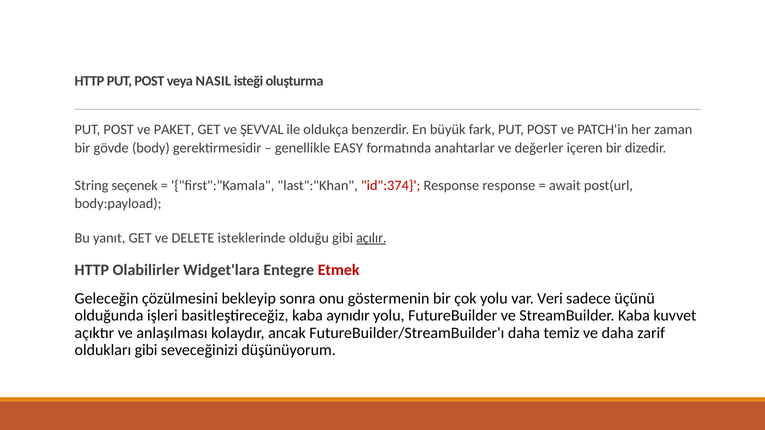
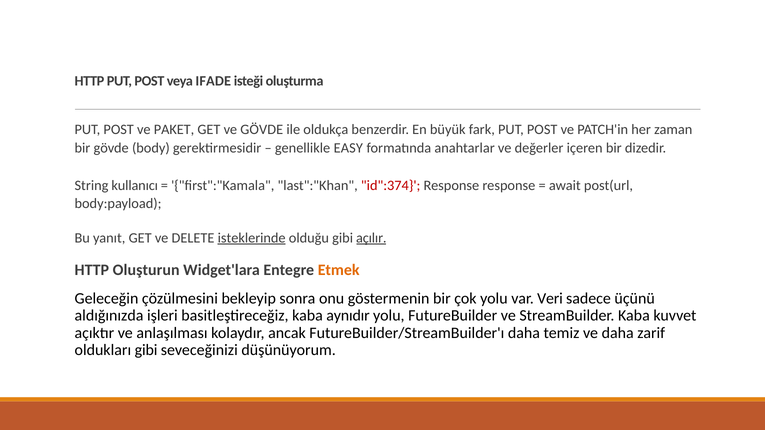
NASIL: NASIL -> IFADE (213, 81)
ve ŞEVVAL: ŞEVVAL -> GÖVDE (262, 129)
seçenek: seçenek -> kullanıcı (135, 185)
isteklerinde underline: none -> present (252, 238)
Olabilirler: Olabilirler -> Oluşturun (146, 270)
Etmek colour: red -> orange (339, 270)
olduğunda: olduğunda -> aldığınızda (109, 316)
